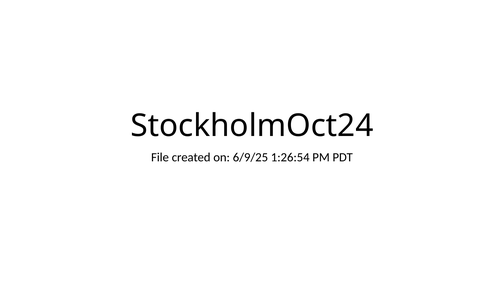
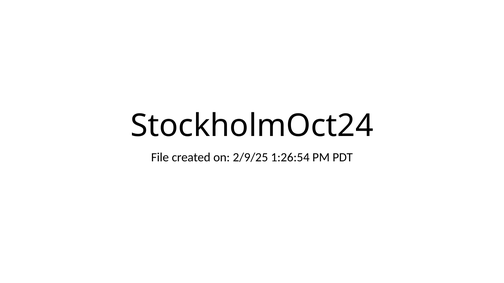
6/9/25: 6/9/25 -> 2/9/25 (250, 158)
